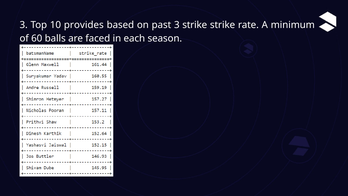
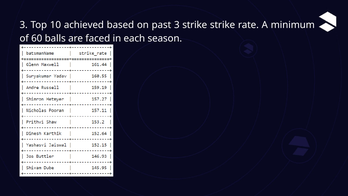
provides: provides -> achieved (84, 25)
